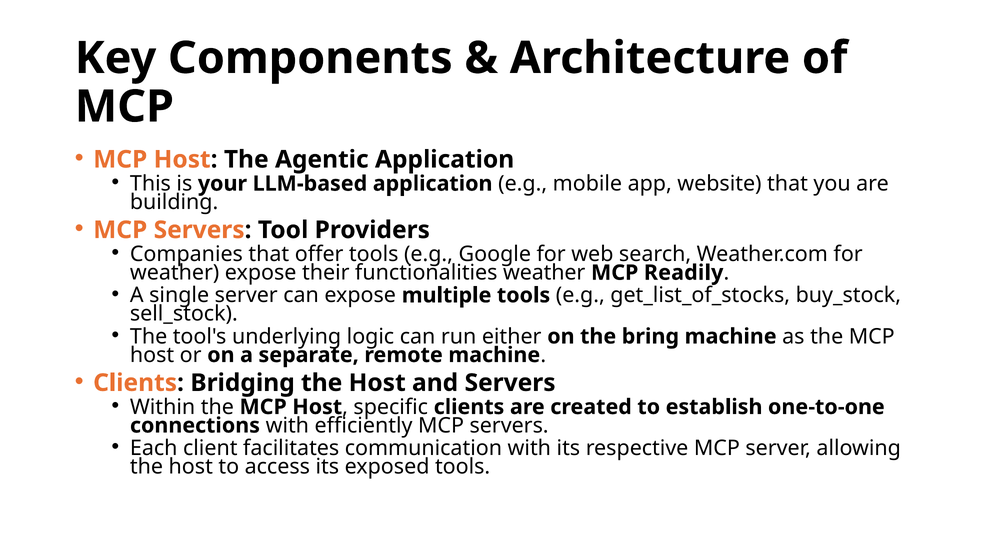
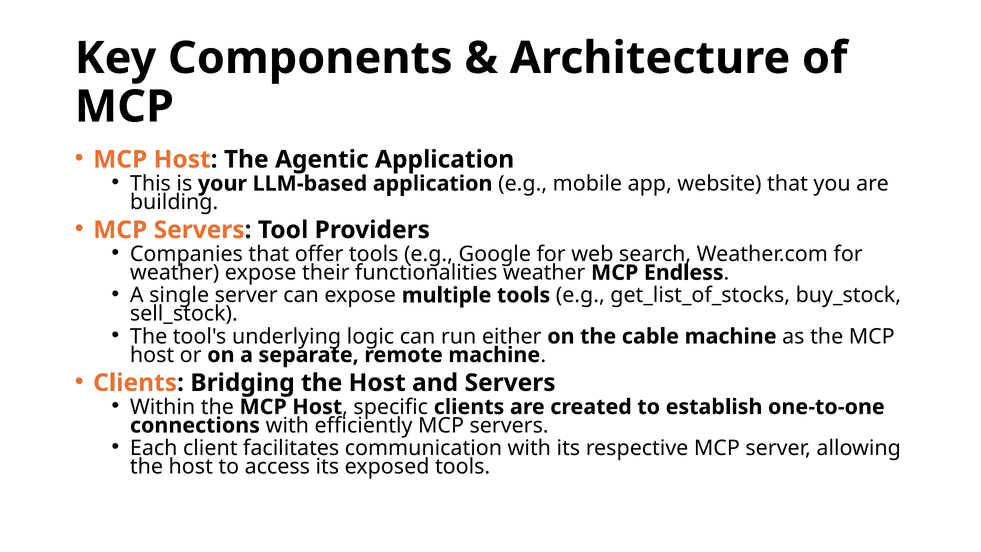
Readily: Readily -> Endless (684, 273)
bring: bring -> cable (650, 336)
